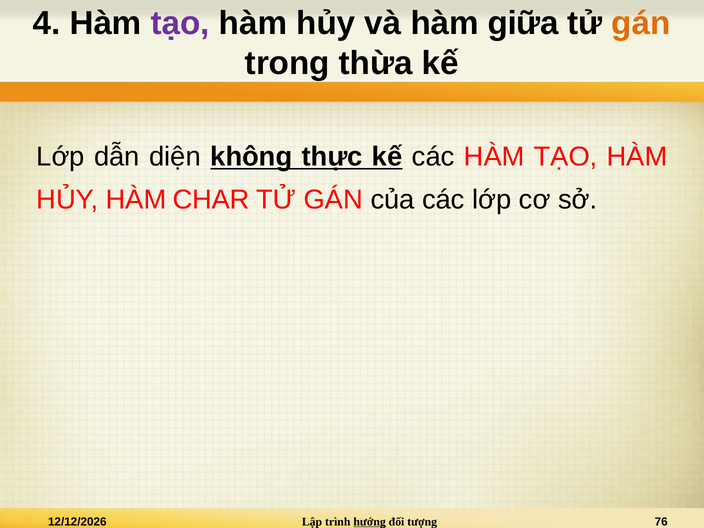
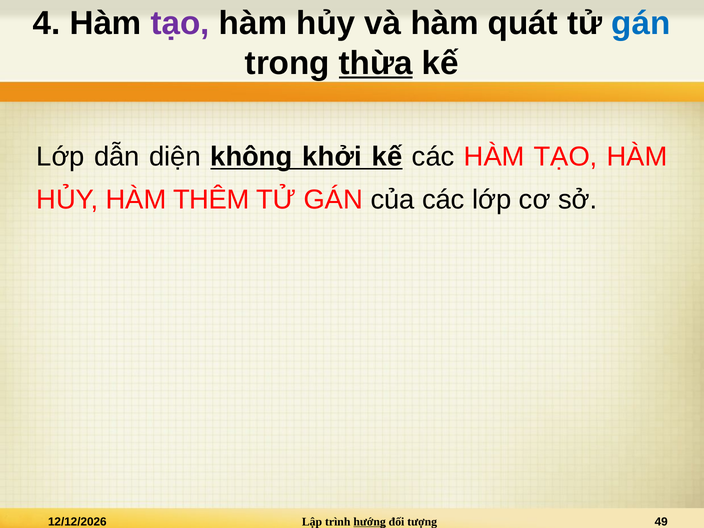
giữa: giữa -> quát (523, 23)
gán colour: orange -> blue (641, 23)
thừa underline: none -> present (376, 63)
thực: thực -> khởi (332, 157)
CHAR: CHAR -> THÊM (211, 200)
76: 76 -> 49 (661, 522)
